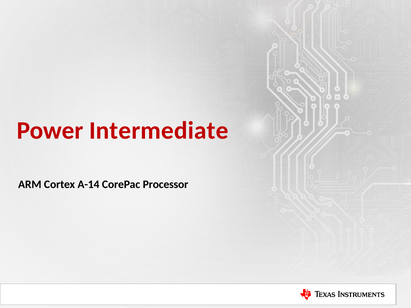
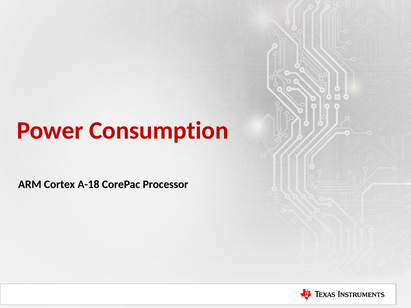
Intermediate: Intermediate -> Consumption (159, 131)
A-14: A-14 -> A-18 (88, 184)
